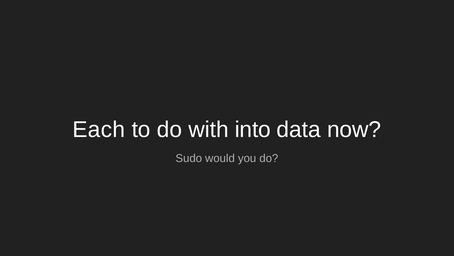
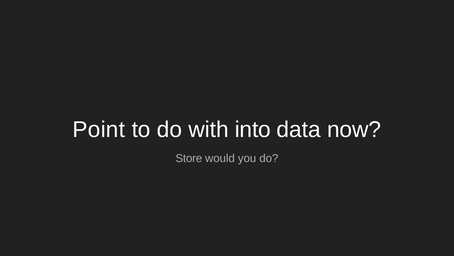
Each: Each -> Point (99, 129)
Sudo: Sudo -> Store (189, 158)
